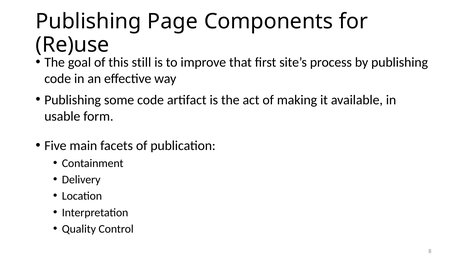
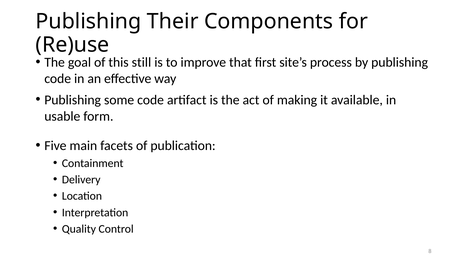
Page: Page -> Their (173, 21)
